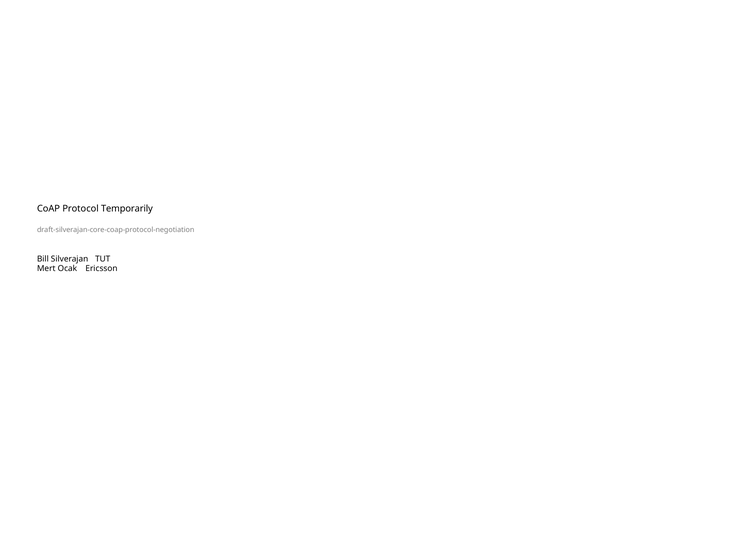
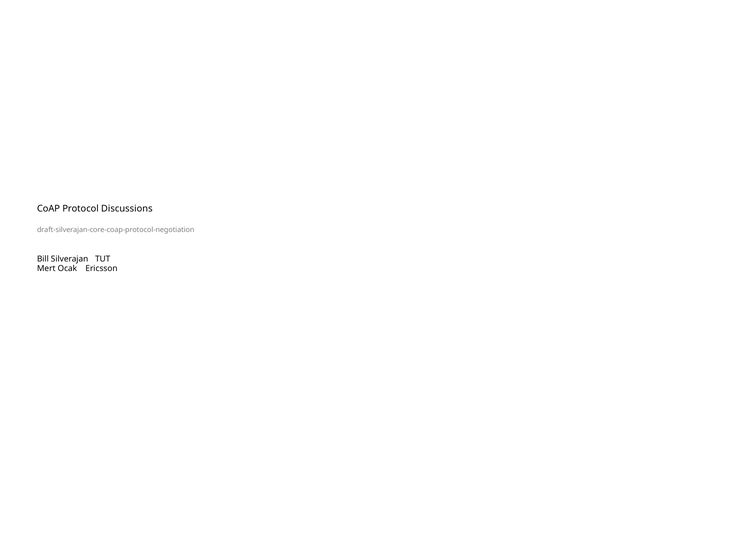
Temporarily: Temporarily -> Discussions (127, 209)
